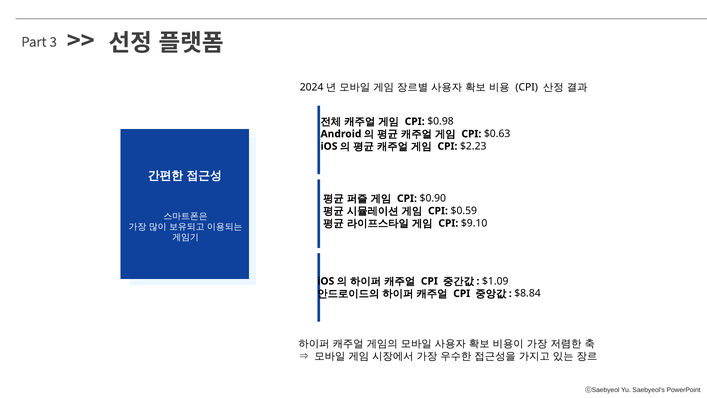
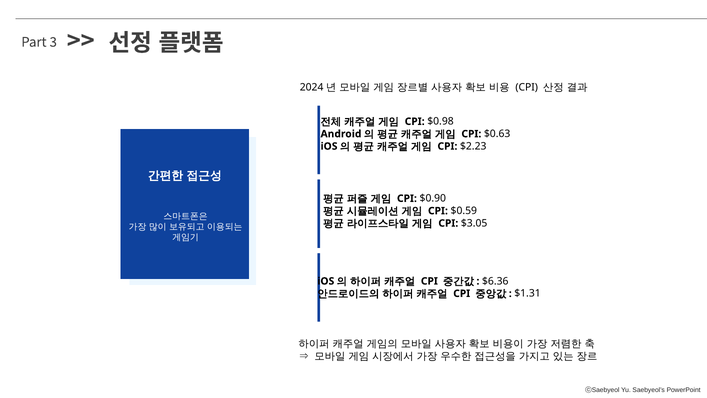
$9.10: $9.10 -> $3.05 (474, 223)
$1.09: $1.09 -> $6.36 (495, 281)
$8.84: $8.84 -> $1.31 (527, 293)
